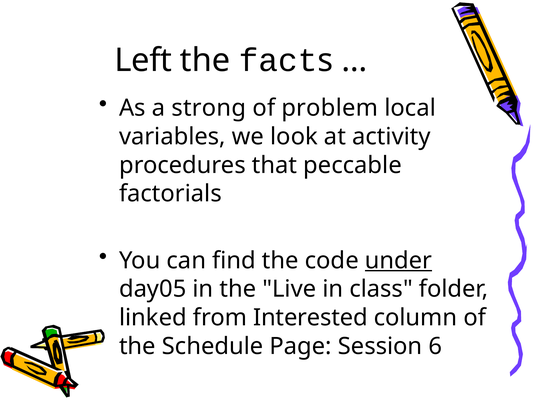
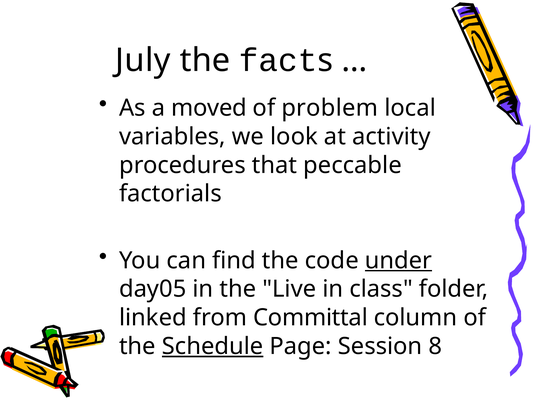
Left: Left -> July (143, 60)
strong: strong -> moved (209, 108)
Interested: Interested -> Committal (310, 317)
Schedule underline: none -> present (213, 346)
6: 6 -> 8 (435, 346)
